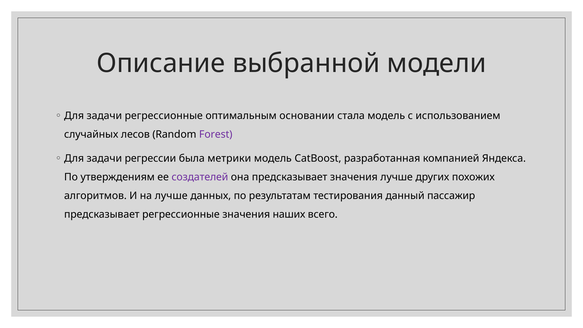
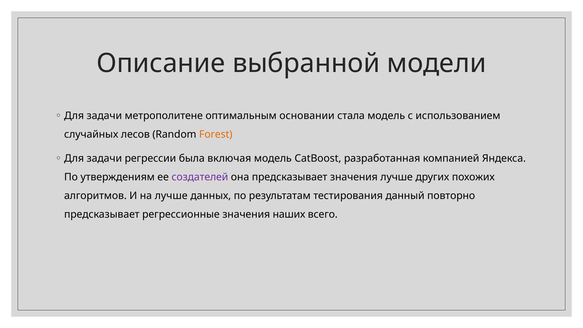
задачи регрессионные: регрессионные -> метрополитене (164, 116)
Forest colour: purple -> orange (216, 134)
метрики: метрики -> включая (229, 159)
пассажир: пассажир -> повторно (451, 196)
